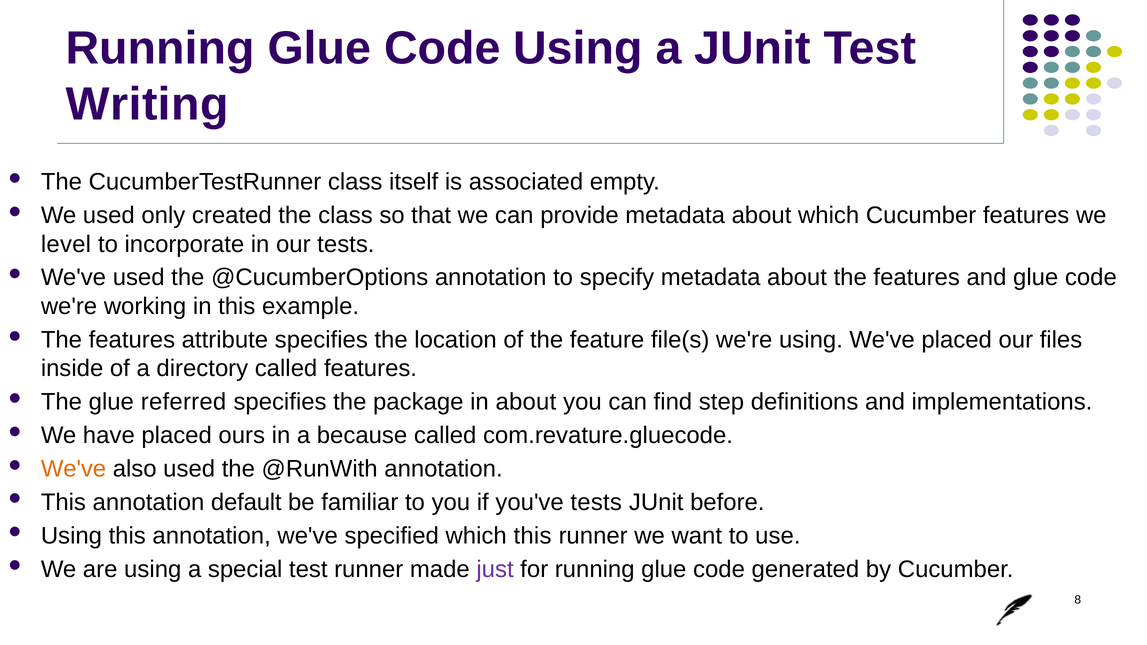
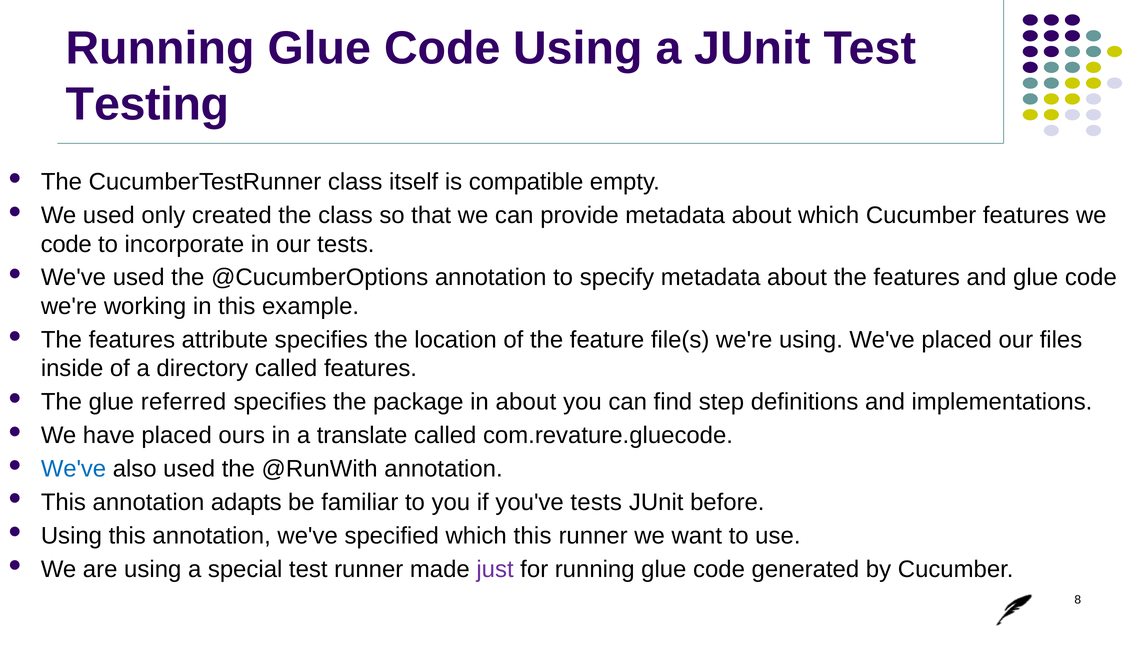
Writing: Writing -> Testing (148, 104)
associated: associated -> compatible (526, 182)
level: level -> code (66, 244)
because: because -> translate (362, 435)
We've colour: orange -> blue (73, 469)
default: default -> adapts (246, 502)
